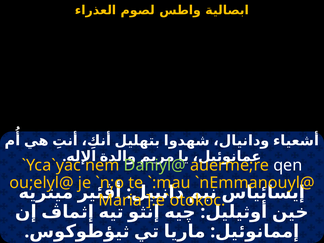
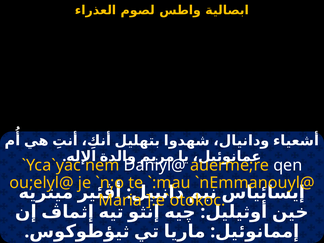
Daniyl@ colour: light green -> white (155, 165)
